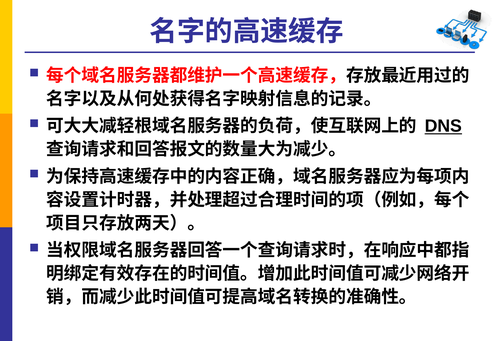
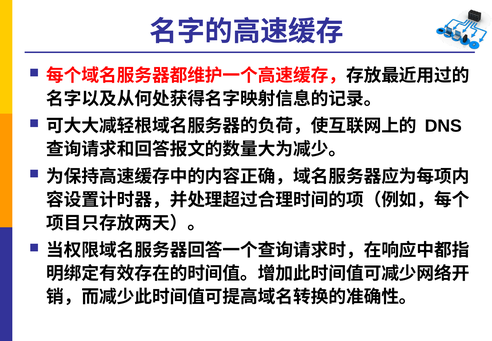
DNS underline: present -> none (443, 126)
